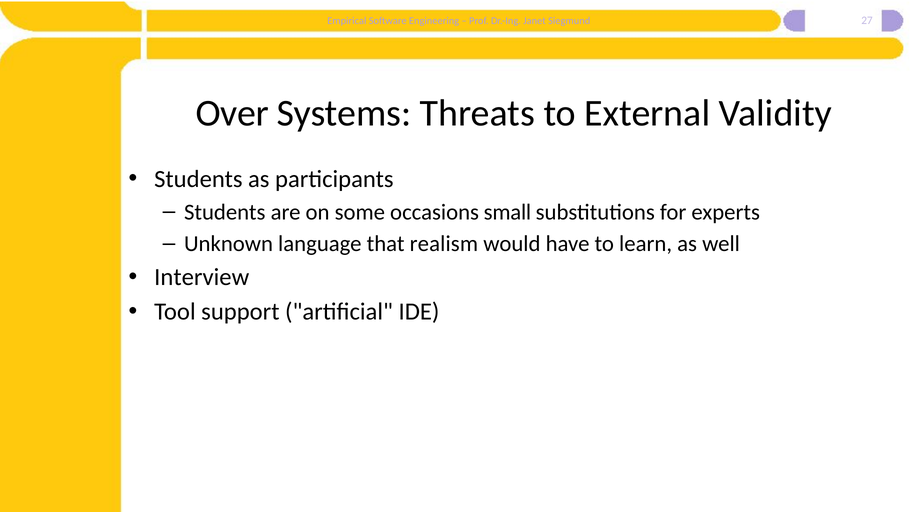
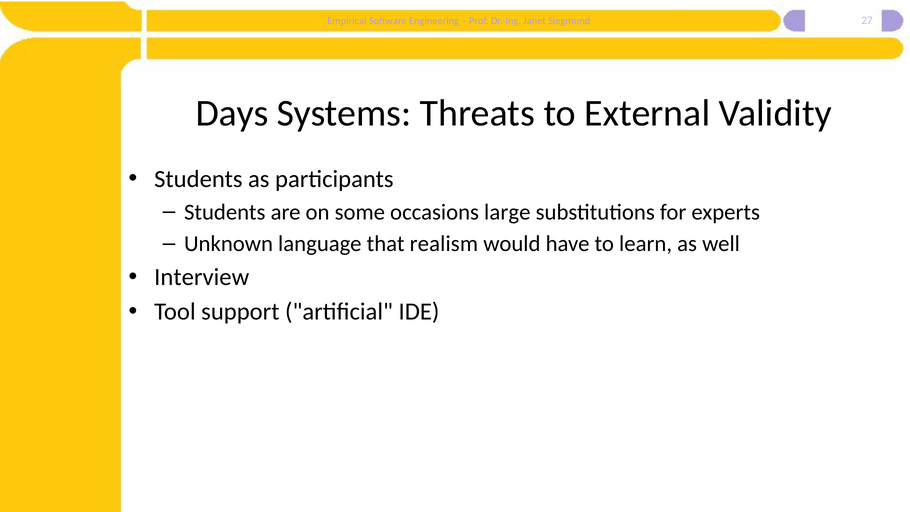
Over: Over -> Days (232, 113)
small: small -> large (507, 212)
